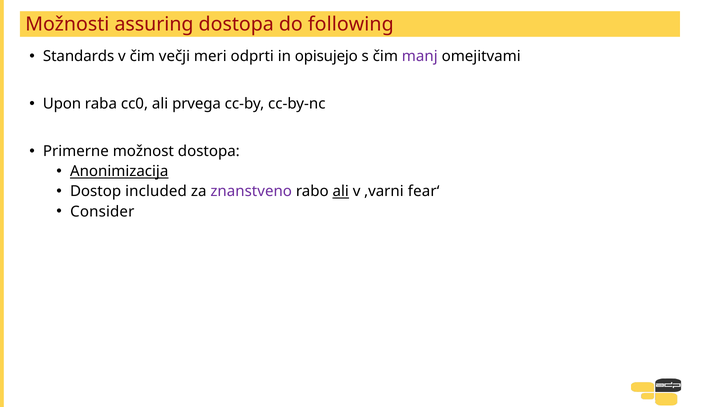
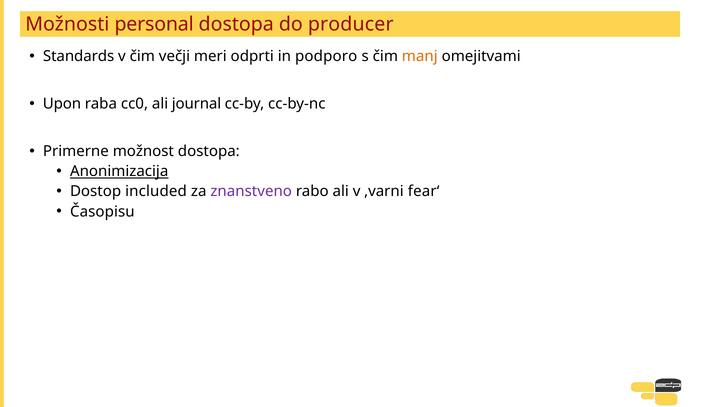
assuring: assuring -> personal (154, 24)
following: following -> producer (351, 24)
opisujejo: opisujejo -> podporo (326, 56)
manj colour: purple -> orange (420, 56)
prvega: prvega -> journal (197, 104)
ali underline: present -> none (341, 191)
Consider: Consider -> Časopisu (102, 211)
